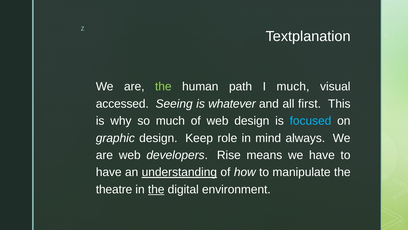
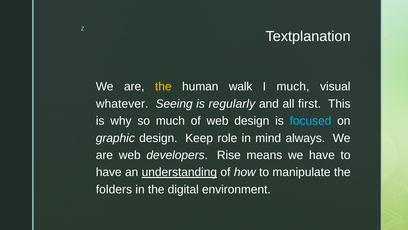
the colour: light green -> yellow (163, 87)
path: path -> walk (241, 87)
accessed: accessed -> whatever (122, 104)
whatever: whatever -> regularly (232, 104)
theatre: theatre -> folders (114, 189)
the underline: present -> none (156, 189)
